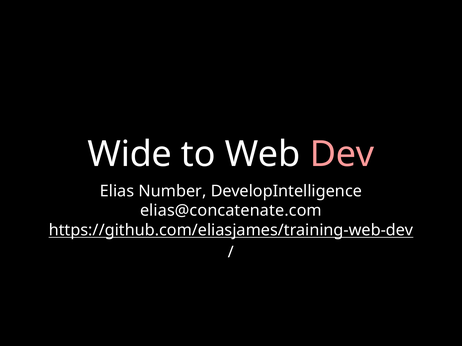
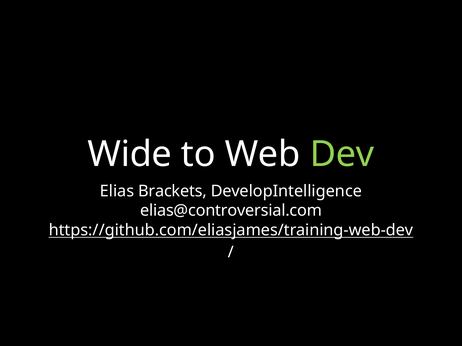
Dev colour: pink -> light green (342, 155)
Number: Number -> Brackets (172, 191)
elias@concatenate.com: elias@concatenate.com -> elias@controversial.com (231, 211)
